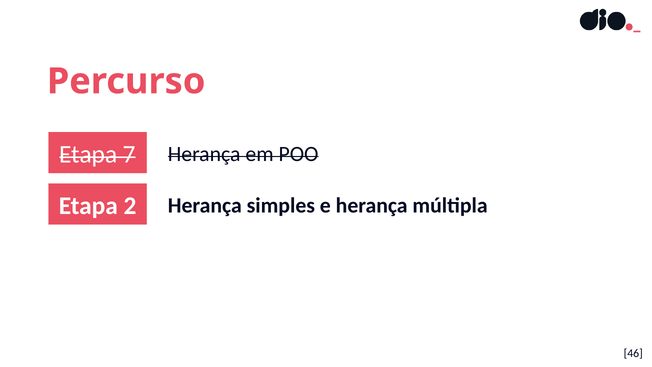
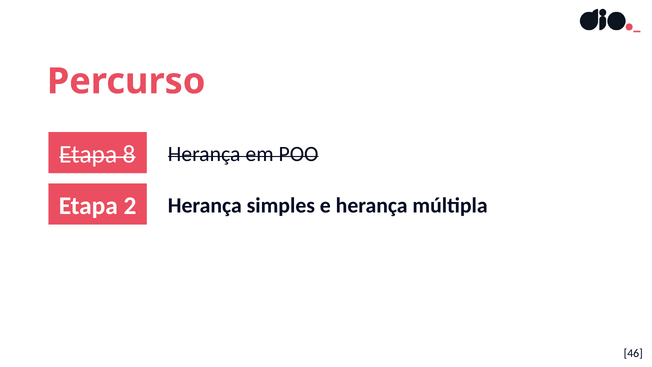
7: 7 -> 8 (129, 154)
